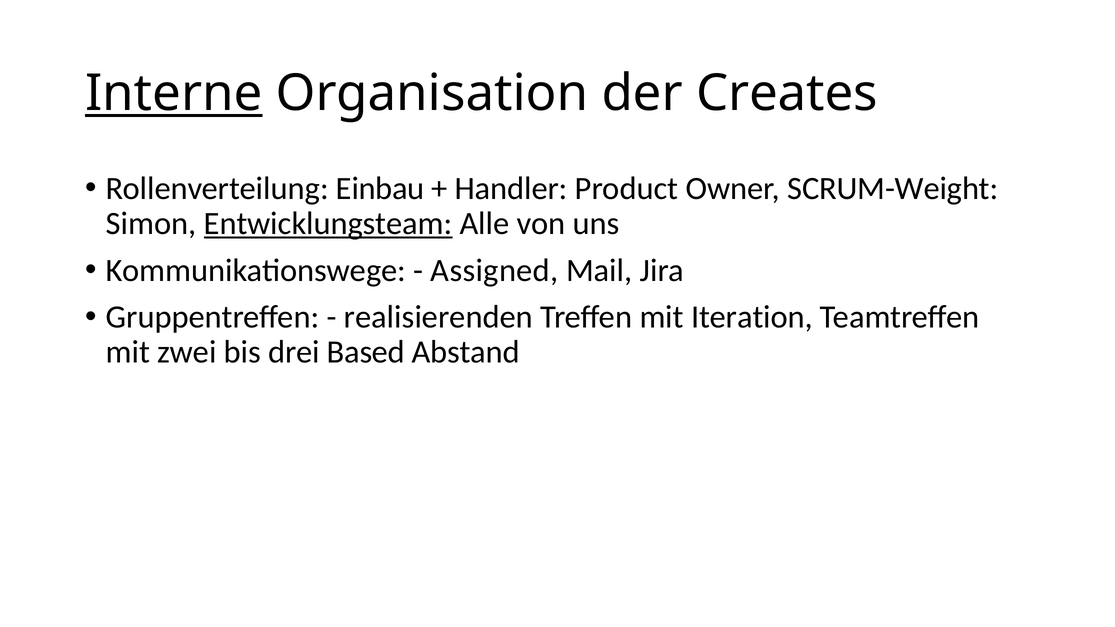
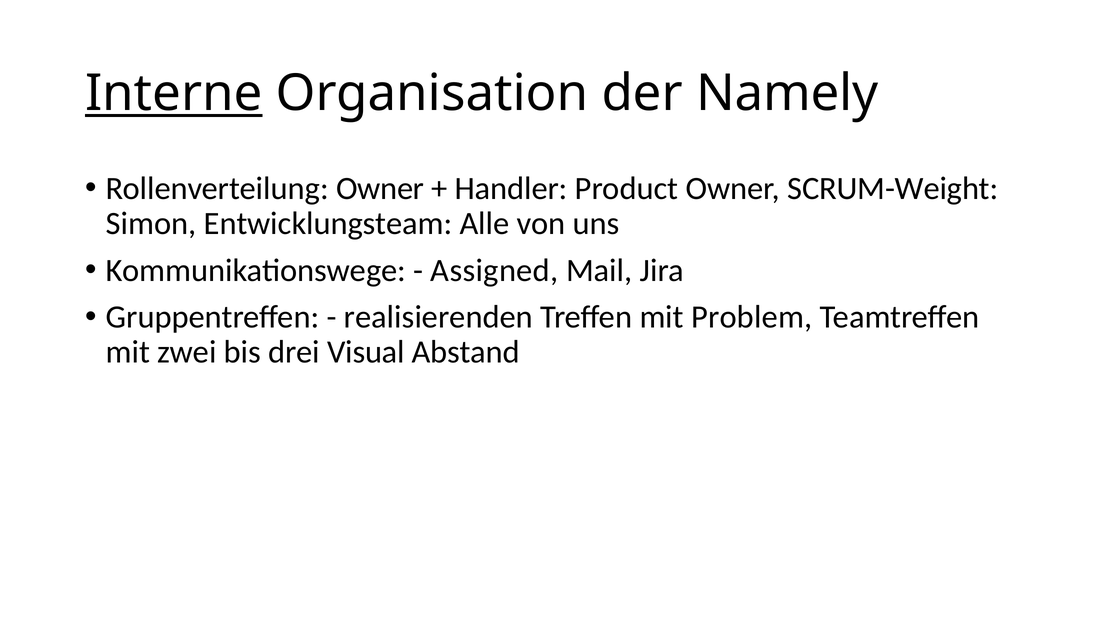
Creates: Creates -> Namely (787, 94)
Rollenverteilung Einbau: Einbau -> Owner (380, 189)
Entwicklungsteam underline: present -> none (328, 224)
Iteration: Iteration -> Problem (752, 317)
Based: Based -> Visual (366, 352)
